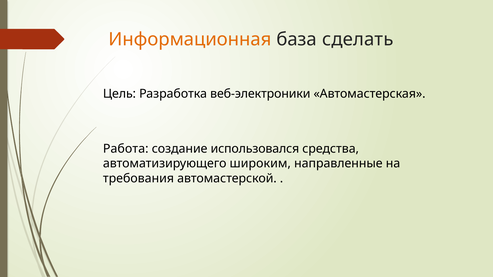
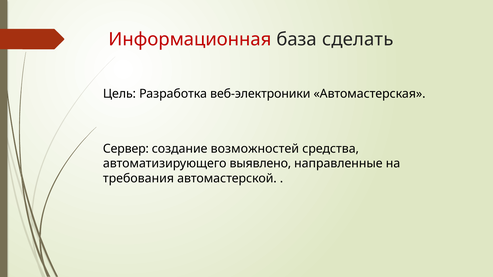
Информационная colour: orange -> red (190, 39)
Работа: Работа -> Сервер (126, 149)
использовался: использовался -> возможностей (255, 149)
широким: широким -> выявлено (260, 164)
